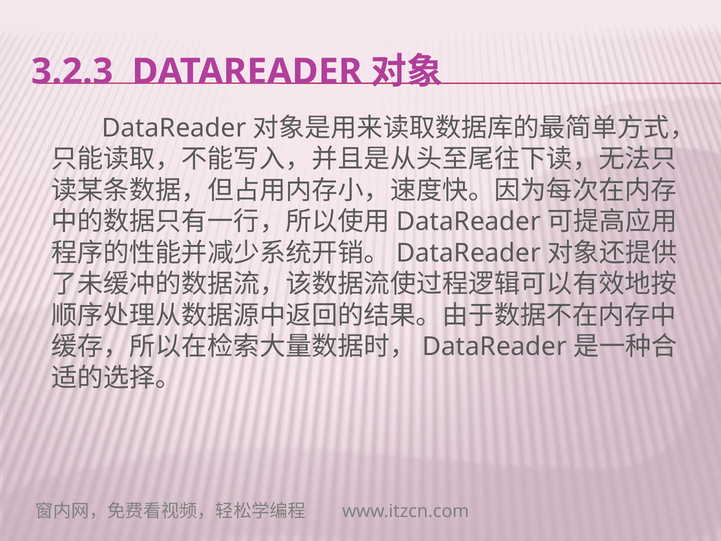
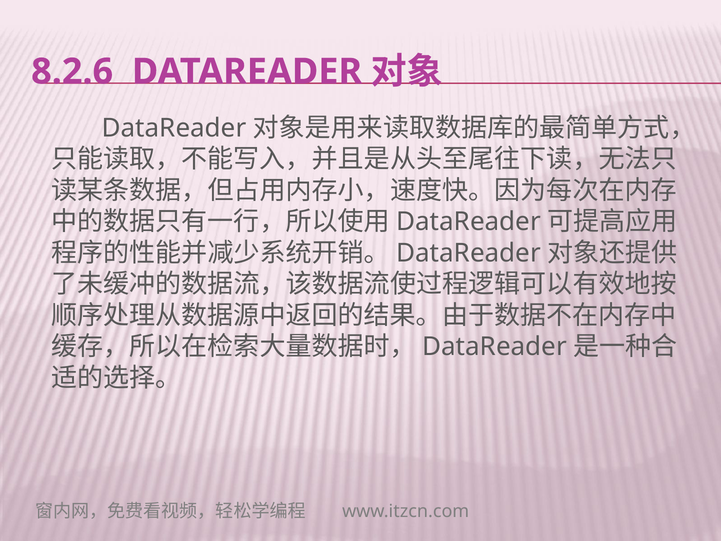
3.2.3: 3.2.3 -> 8.2.6 (72, 72)
